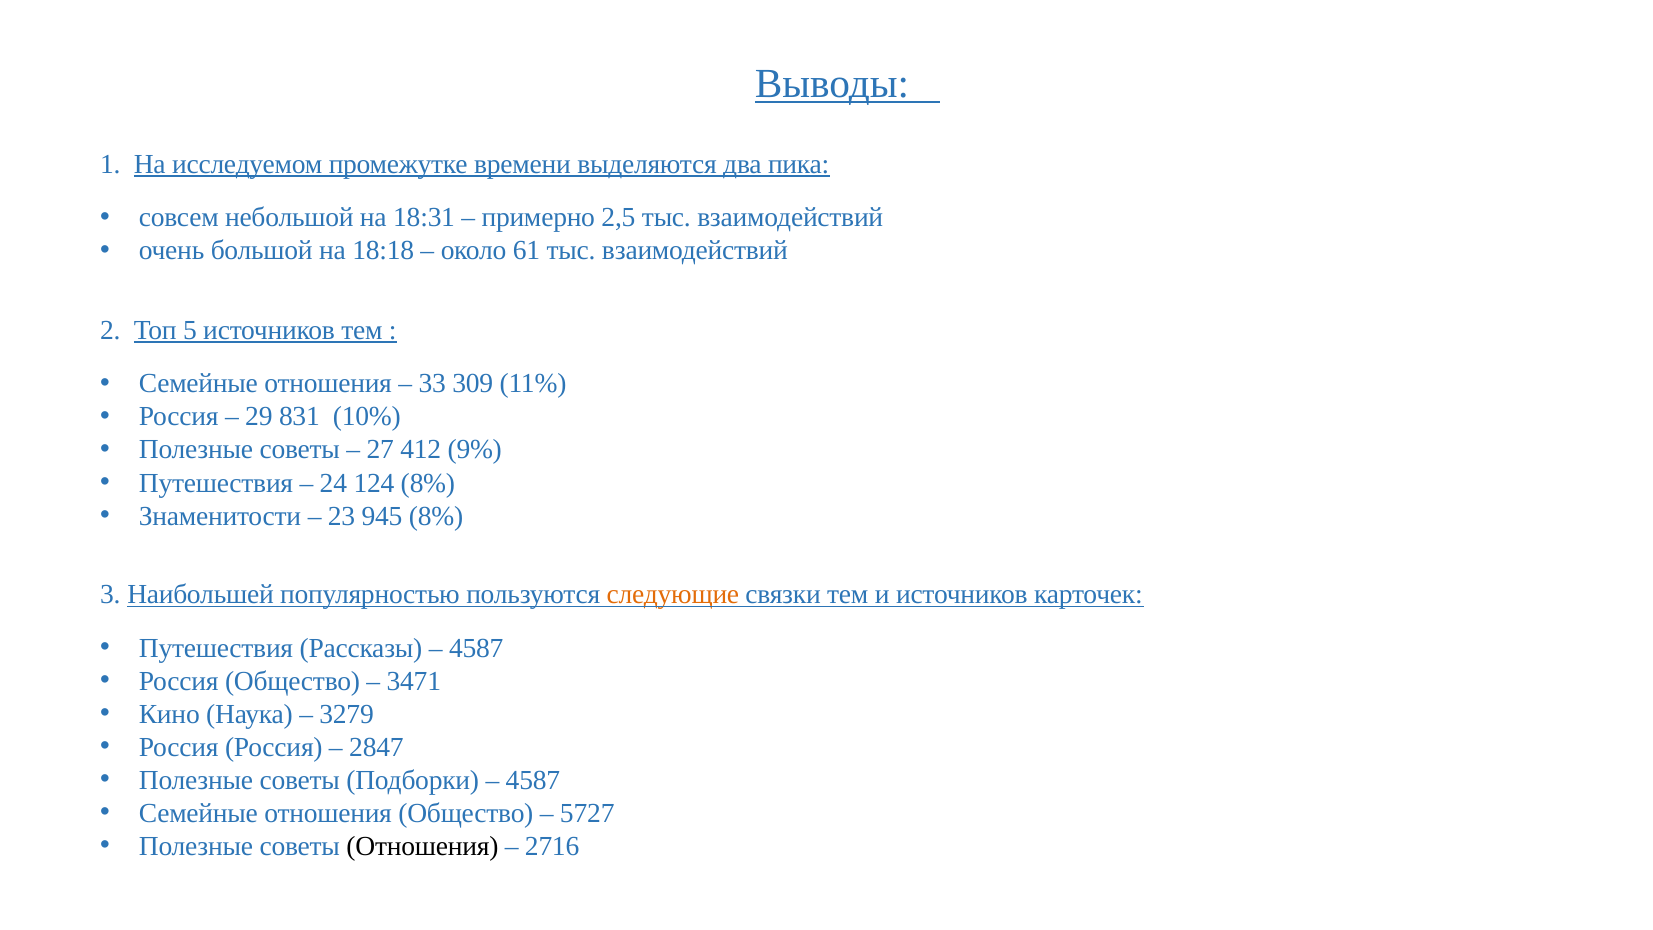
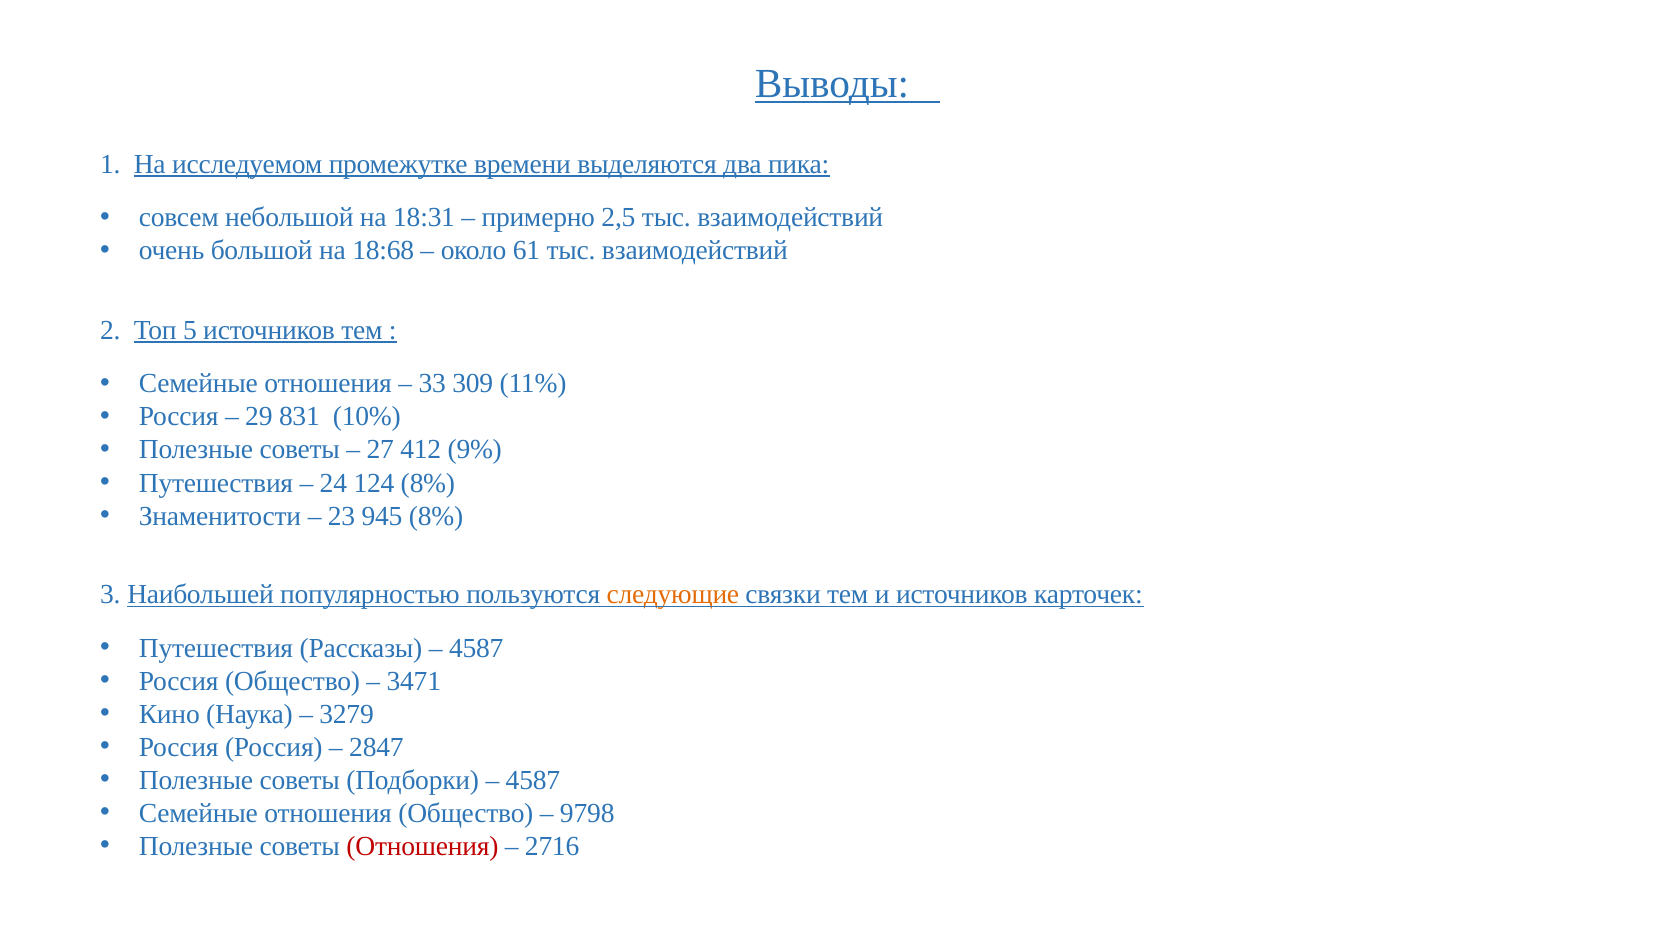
18:18: 18:18 -> 18:68 (383, 251)
5727: 5727 -> 9798 (587, 813)
Отношения colour: black -> red (422, 846)
